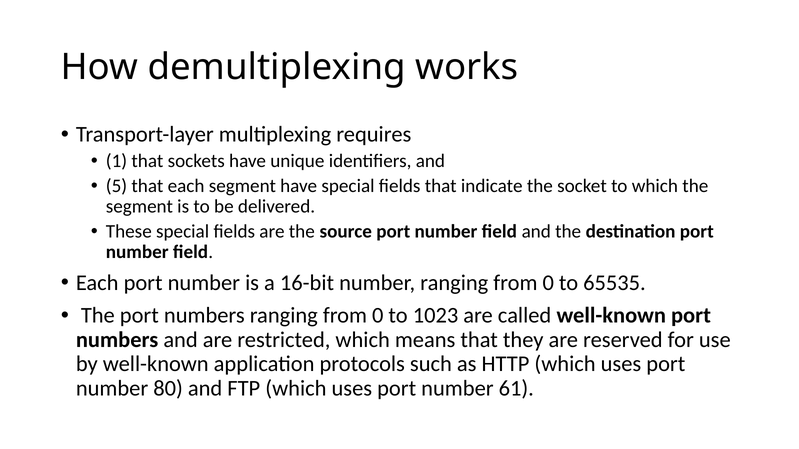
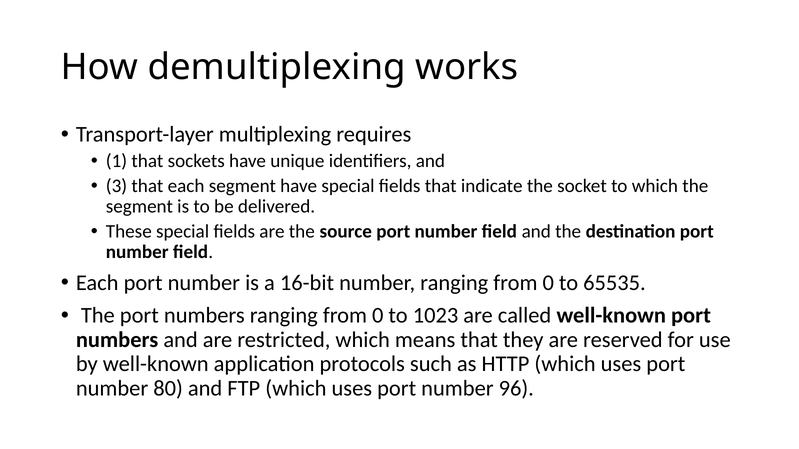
5: 5 -> 3 (116, 186)
61: 61 -> 96 (516, 389)
